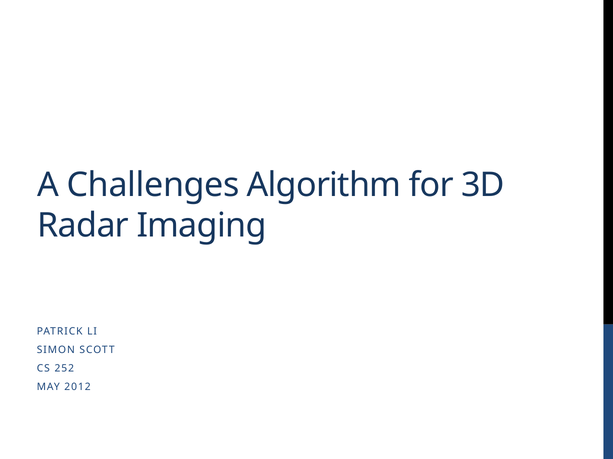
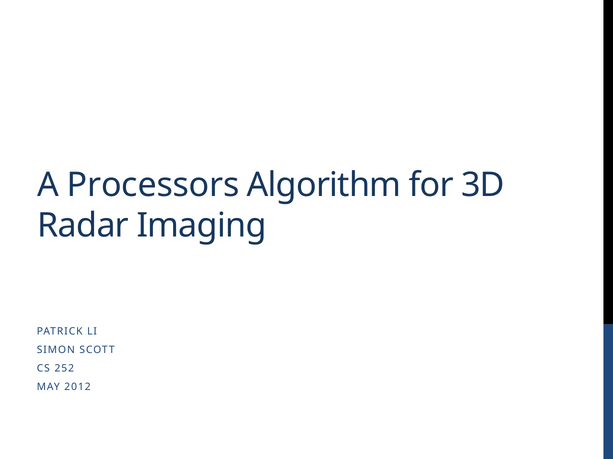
Challenges: Challenges -> Processors (153, 185)
